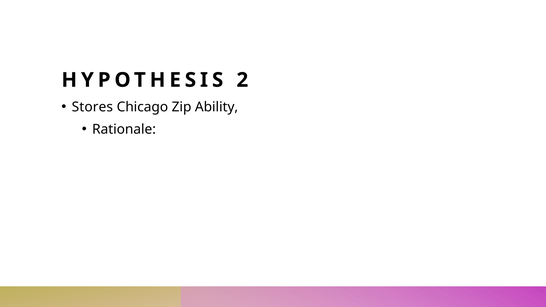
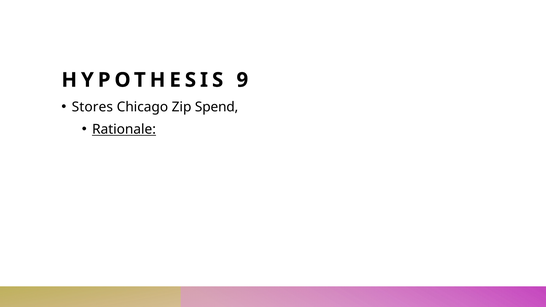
2: 2 -> 9 (242, 80)
Ability: Ability -> Spend (217, 107)
Rationale underline: none -> present (124, 129)
